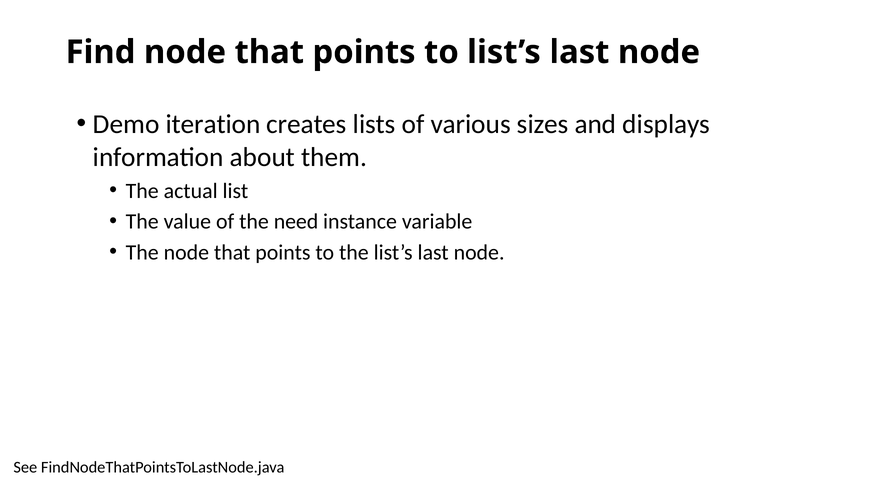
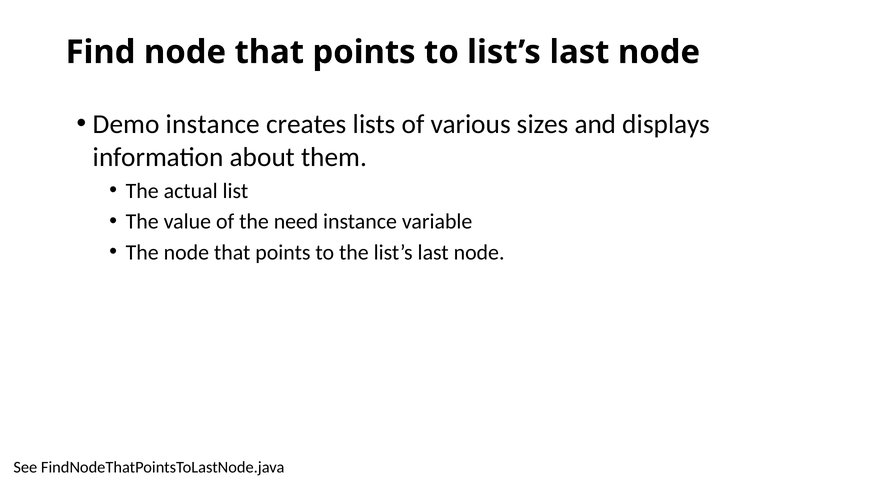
Demo iteration: iteration -> instance (213, 124)
